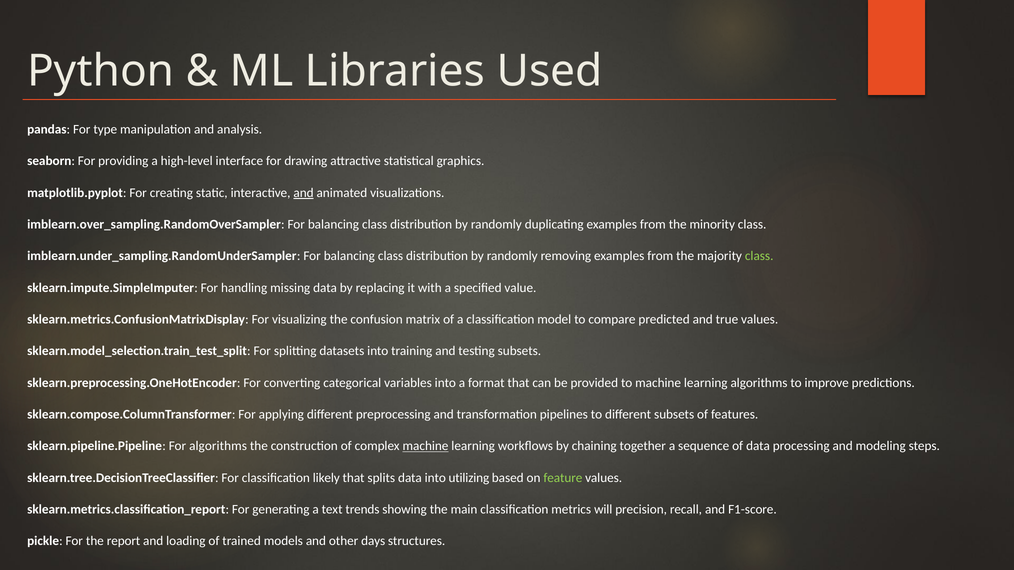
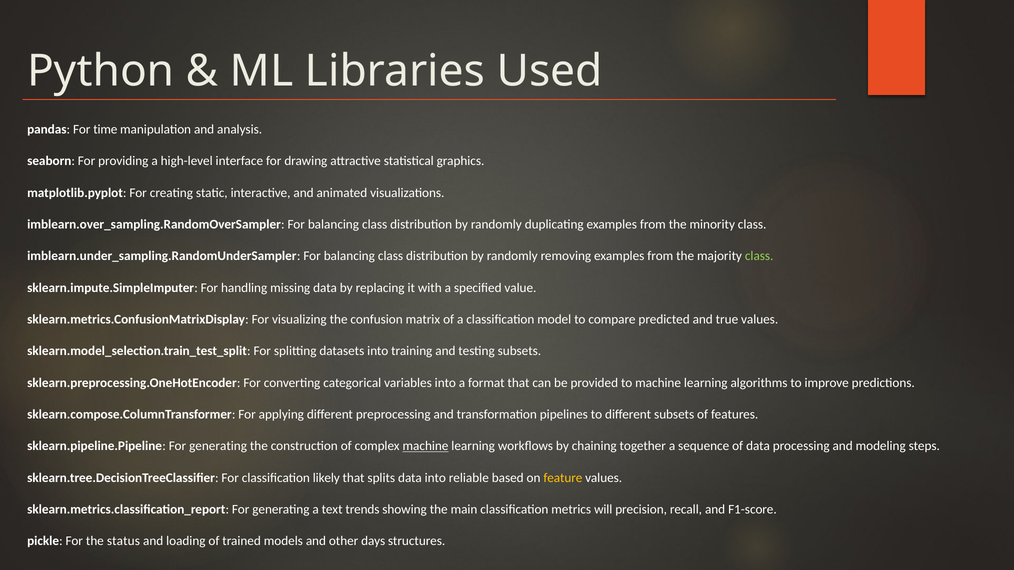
type: type -> time (105, 130)
and underline: present -> none (304, 193)
sklearn.pipeline.Pipeline For algorithms: algorithms -> generating (218, 446)
utilizing: utilizing -> reliable (469, 478)
feature colour: light green -> yellow (563, 478)
report: report -> status (123, 541)
